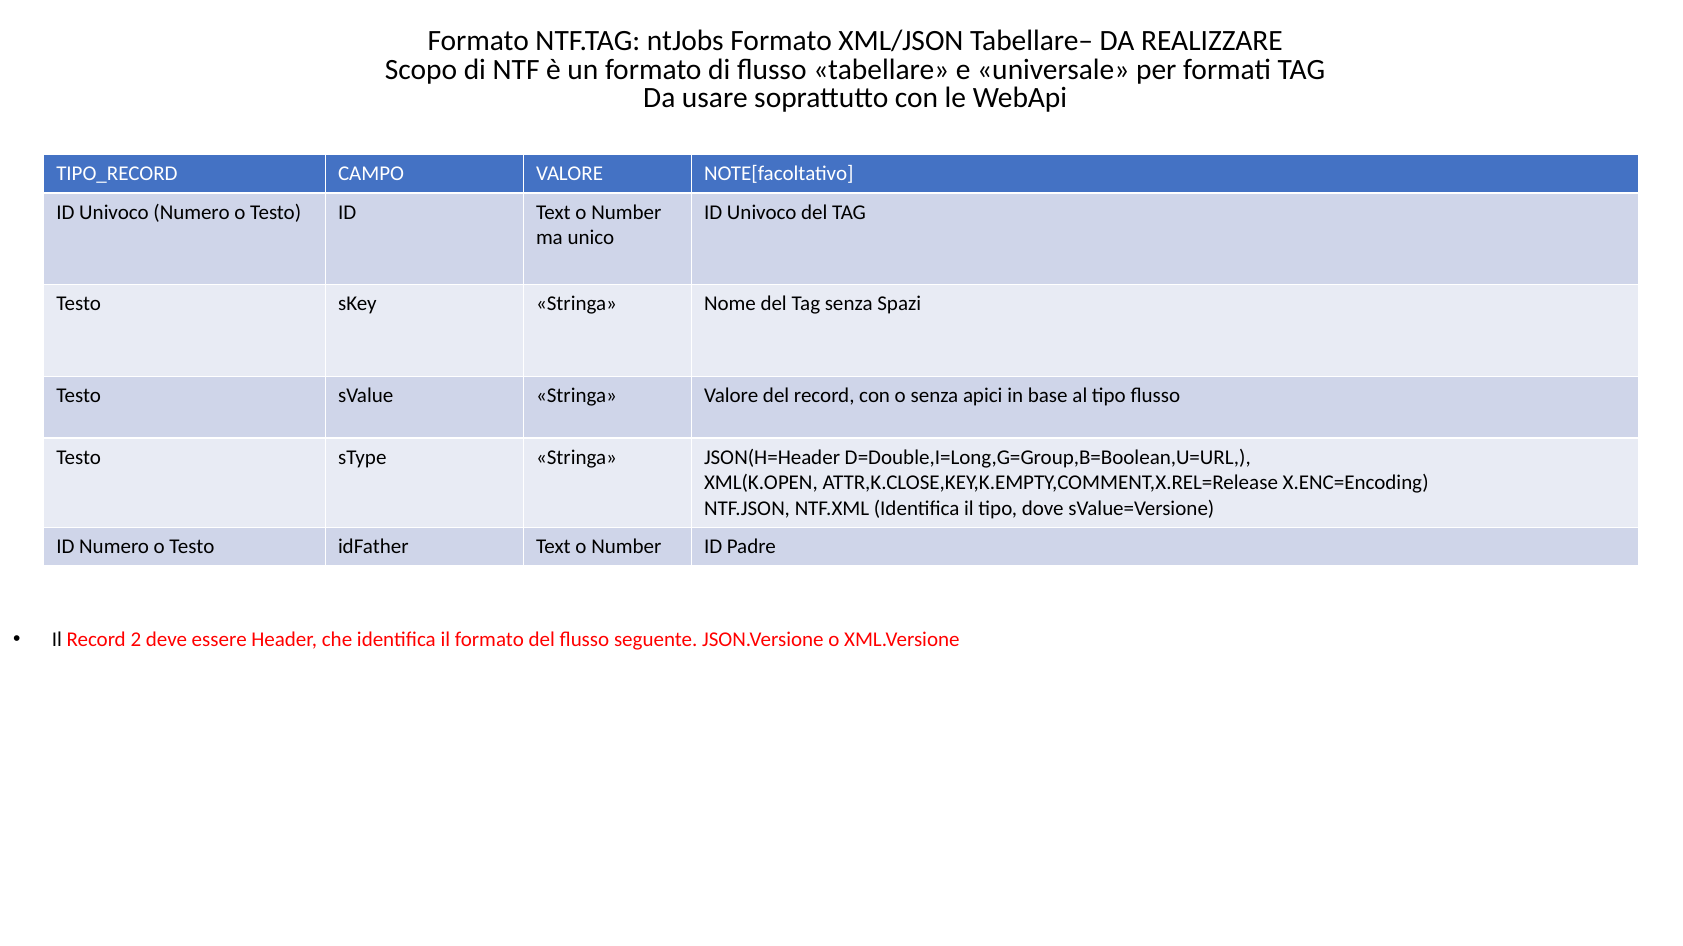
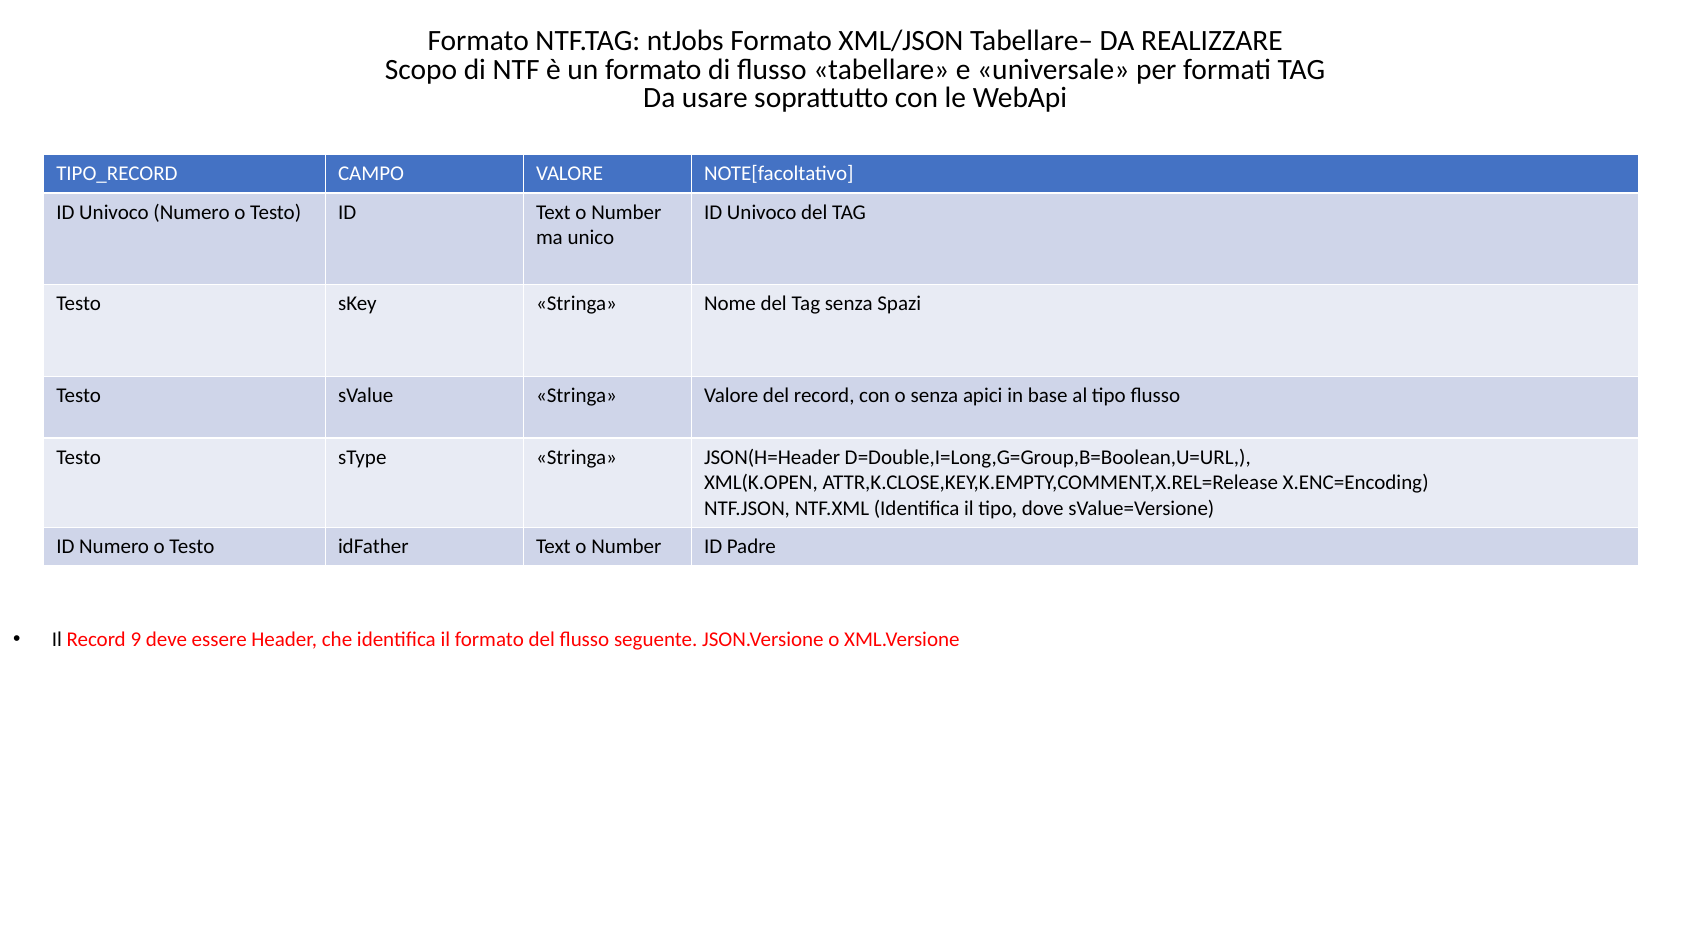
2: 2 -> 9 (136, 640)
